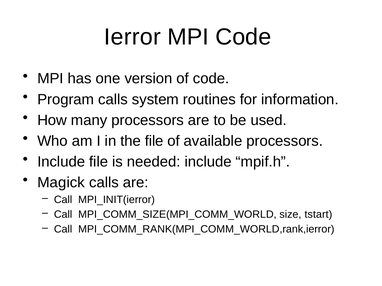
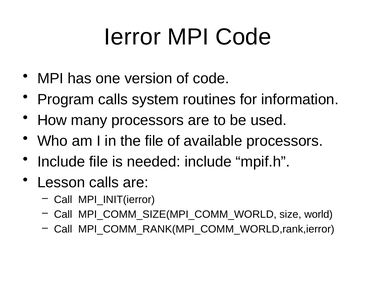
Magick: Magick -> Lesson (61, 183)
tstart: tstart -> world (318, 215)
